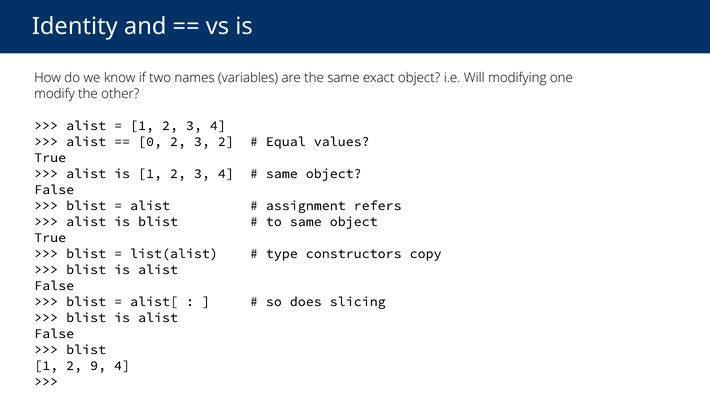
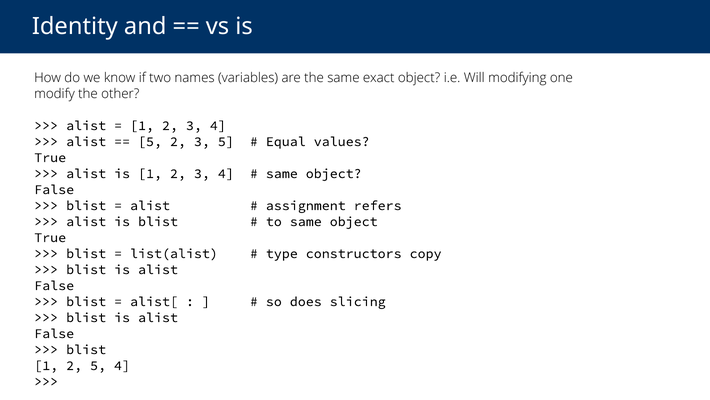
0: 0 -> 5 (150, 141)
3 2: 2 -> 5 (226, 141)
2 9: 9 -> 5 (98, 365)
